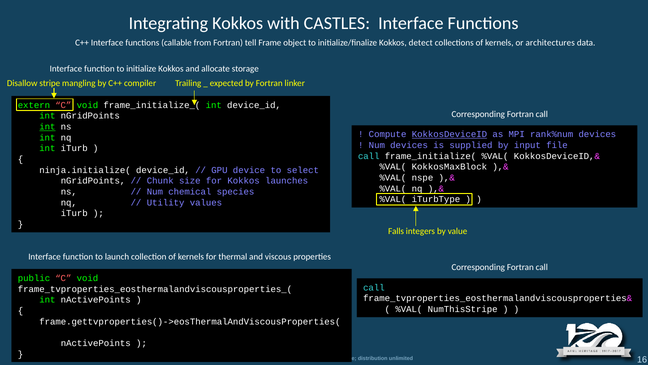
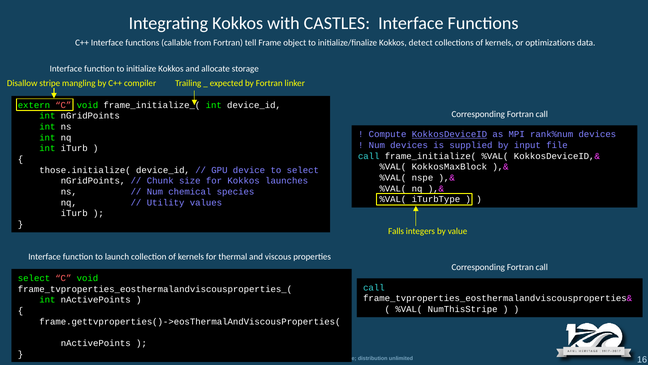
architectures: architectures -> optimizations (550, 43)
int underline: present -> none (47, 127)
ninja.initialize(: ninja.initialize( -> those.initialize( (85, 170)
public: public -> select (34, 278)
